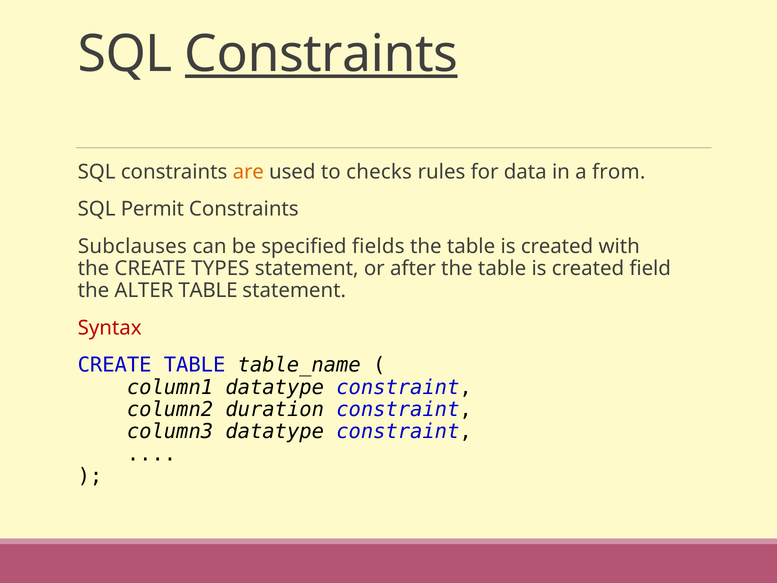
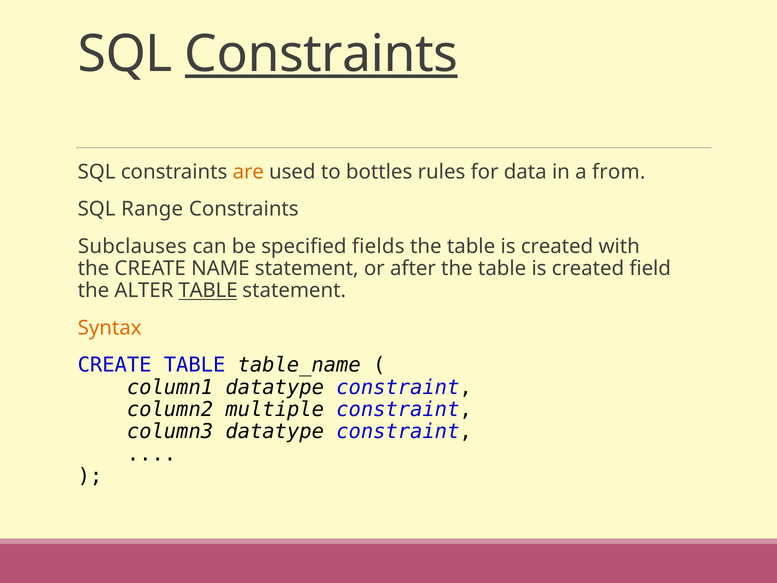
checks: checks -> bottles (379, 172)
Permit: Permit -> Range (152, 209)
TYPES: TYPES -> NAME (220, 268)
TABLE underline: none -> present (208, 290)
Syntax colour: red -> orange (110, 328)
duration: duration -> multiple (275, 409)
